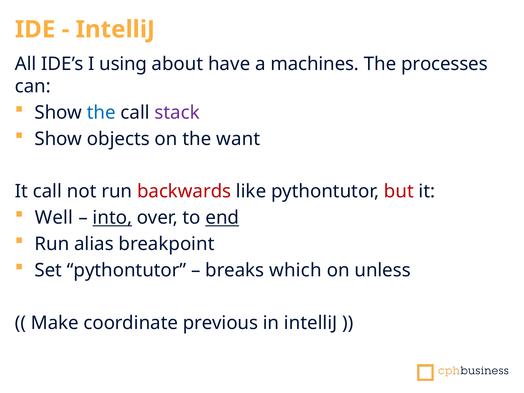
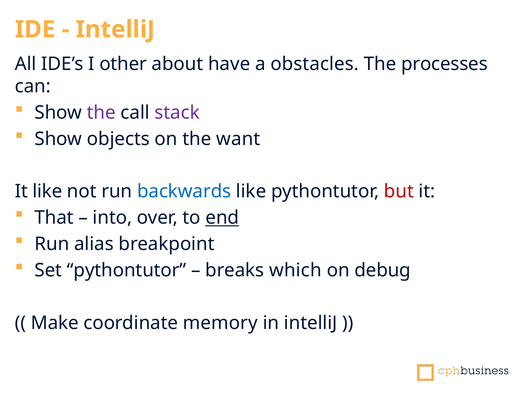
using: using -> other (123, 64)
machines: machines -> obstacles (315, 64)
the colour: blue -> purple (101, 113)
It call: call -> like (47, 191)
backwards colour: red -> blue (184, 191)
Well: Well -> That (54, 218)
into underline: present -> none (112, 218)
unless: unless -> debug (383, 270)
previous: previous -> memory (220, 323)
